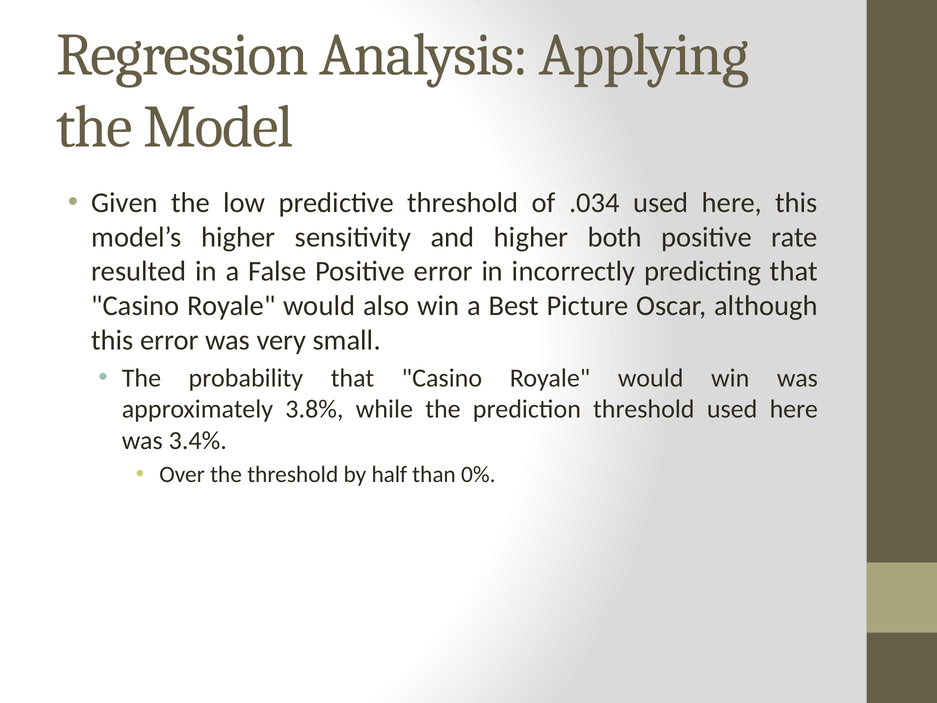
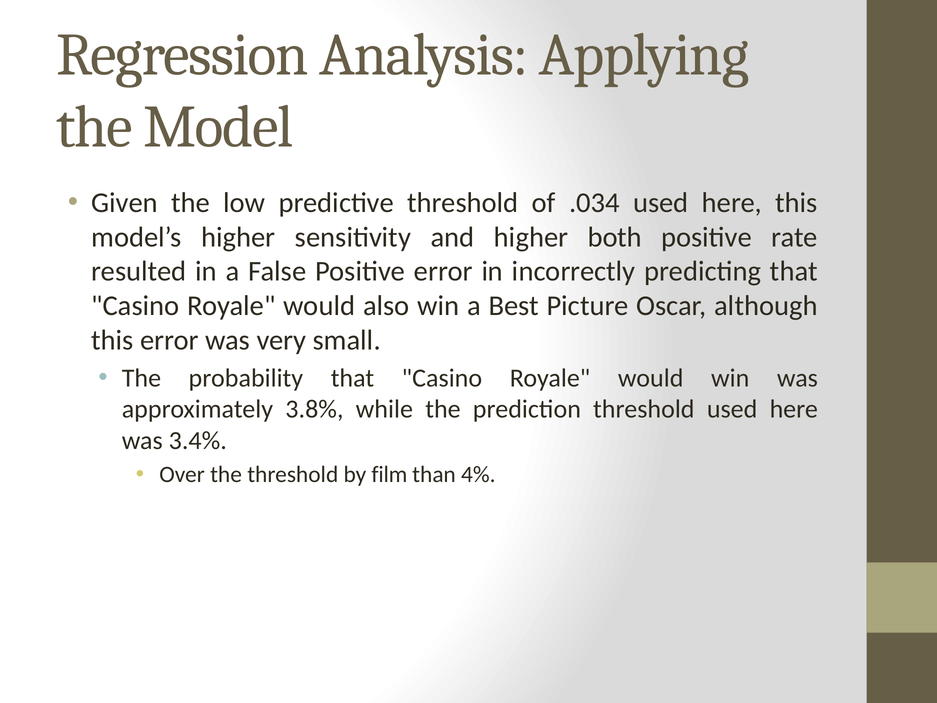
half: half -> film (389, 475)
0%: 0% -> 4% (478, 475)
